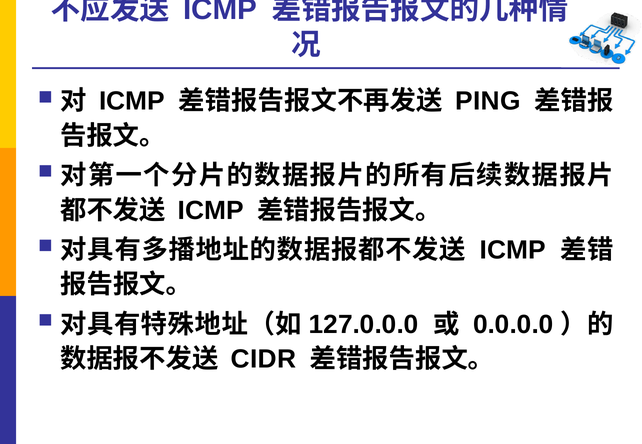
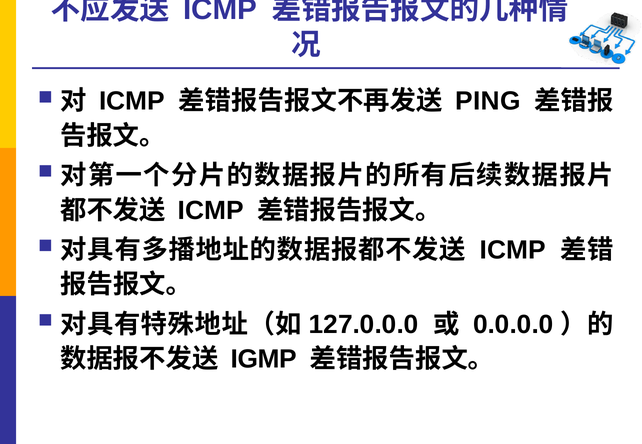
CIDR: CIDR -> IGMP (264, 359)
